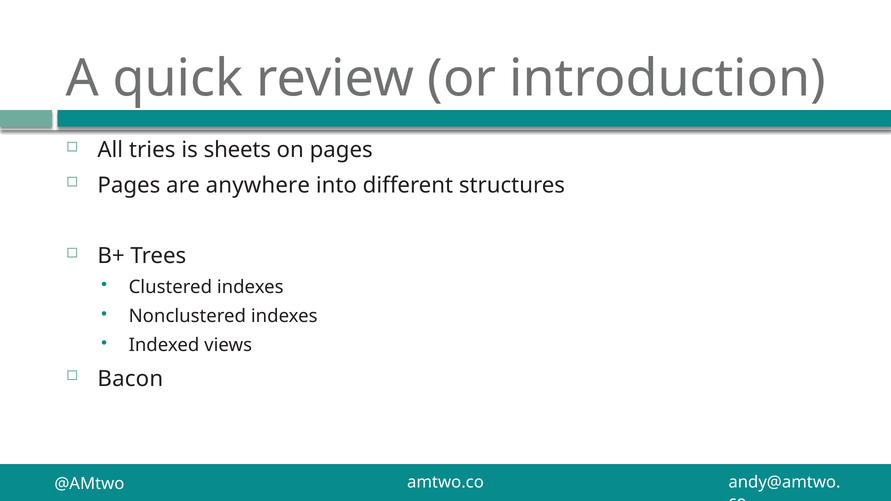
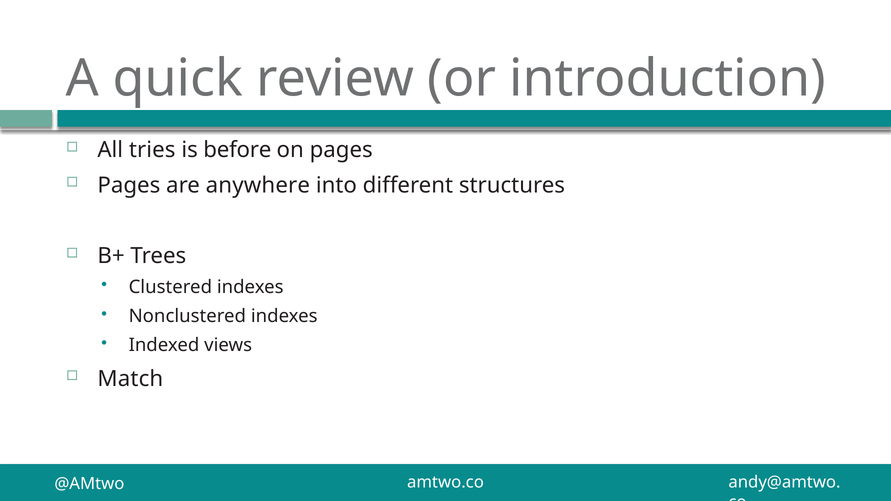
sheets: sheets -> before (237, 150)
Bacon: Bacon -> Match (130, 379)
